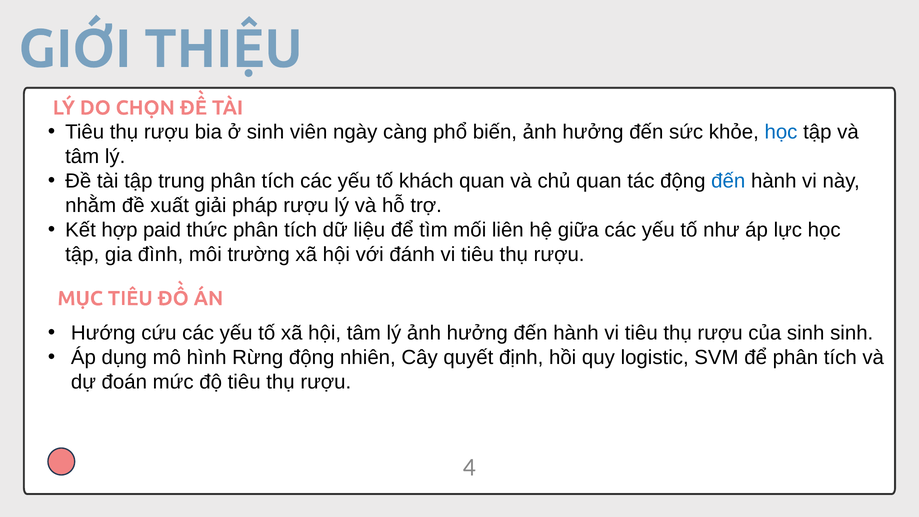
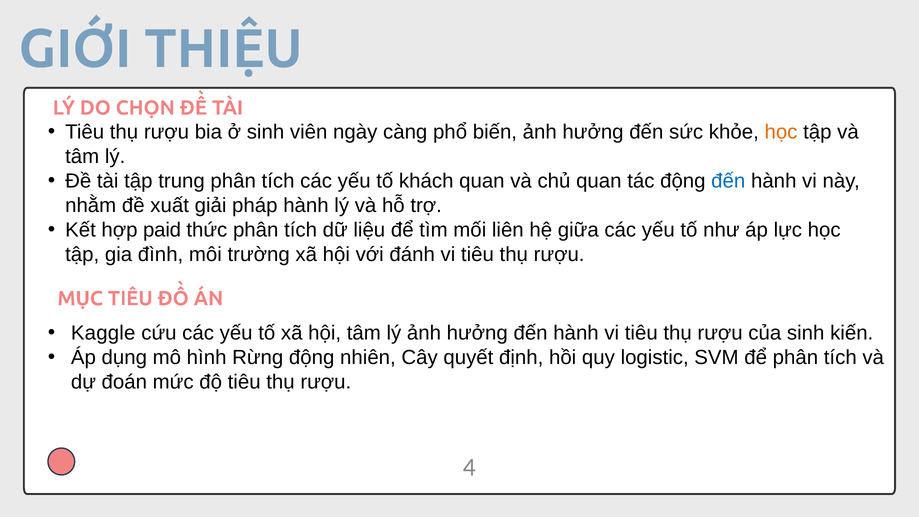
học colour: blue -> orange (781, 132)
pháp rượu: rượu -> hành (306, 205)
Hướng: Hướng -> Kaggle (103, 333)
sinh sinh: sinh -> kiến (852, 333)
